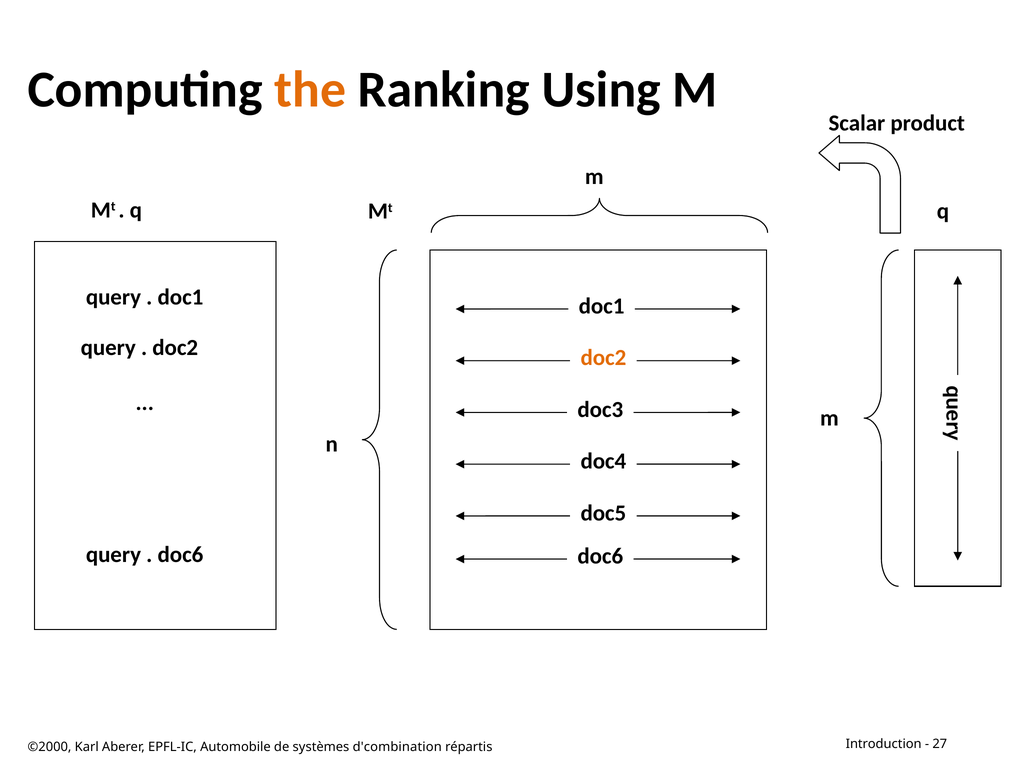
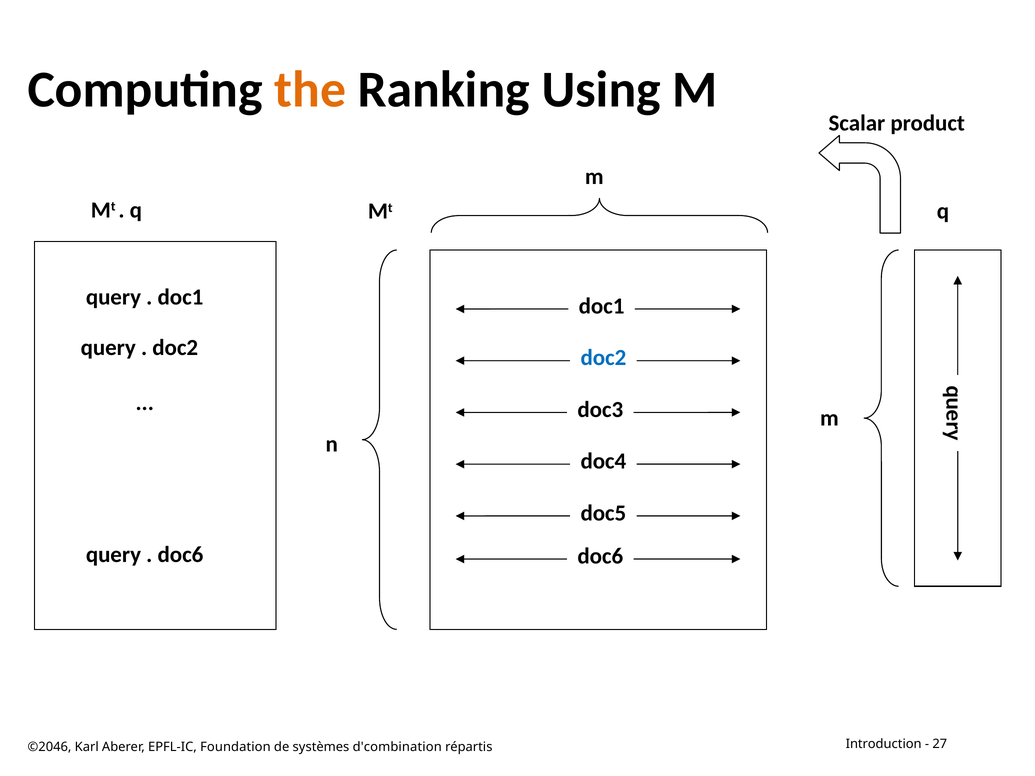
doc2 colour: orange -> blue (603, 358)
©2000: ©2000 -> ©2046 (50, 747)
Automobile: Automobile -> Foundation (235, 747)
